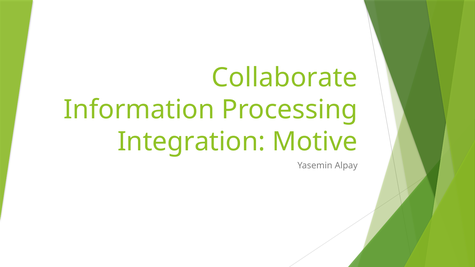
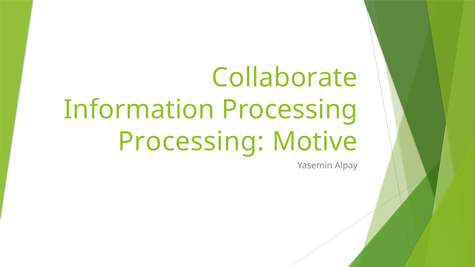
Integration: Integration -> Processing (191, 142)
